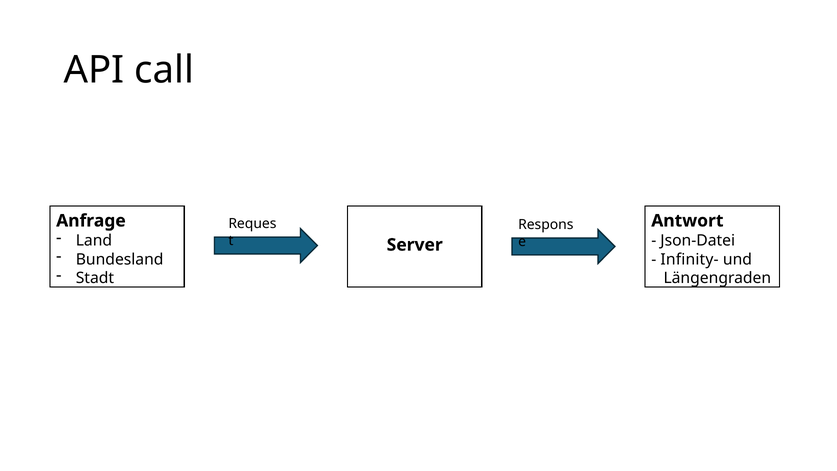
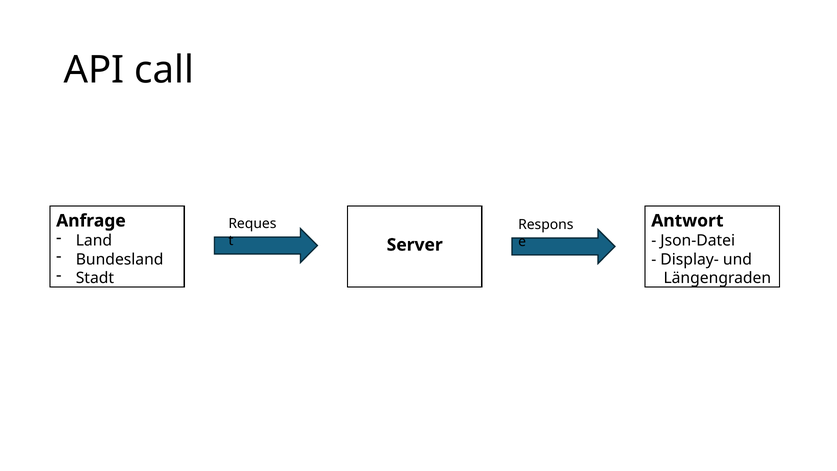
Infinity-: Infinity- -> Display- (690, 259)
